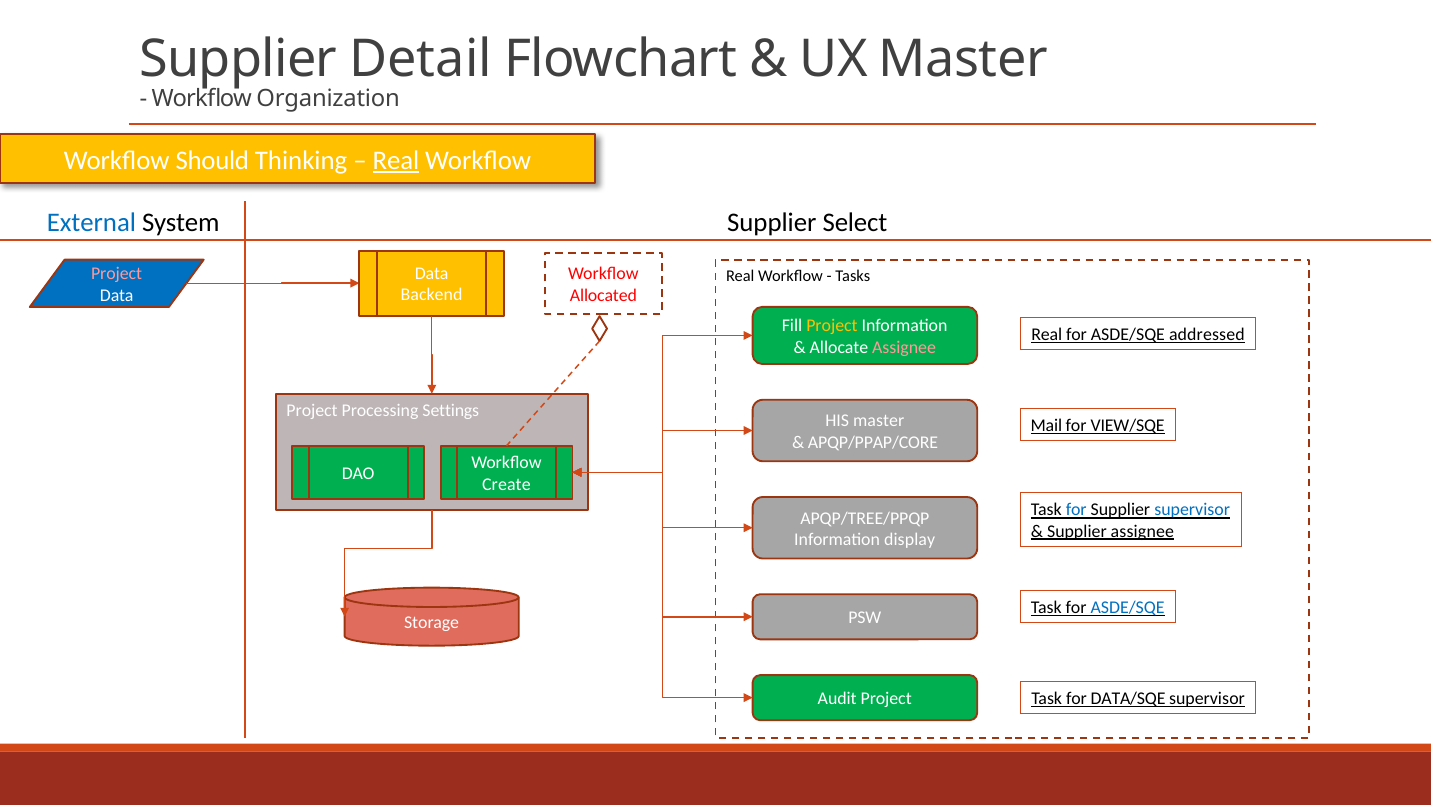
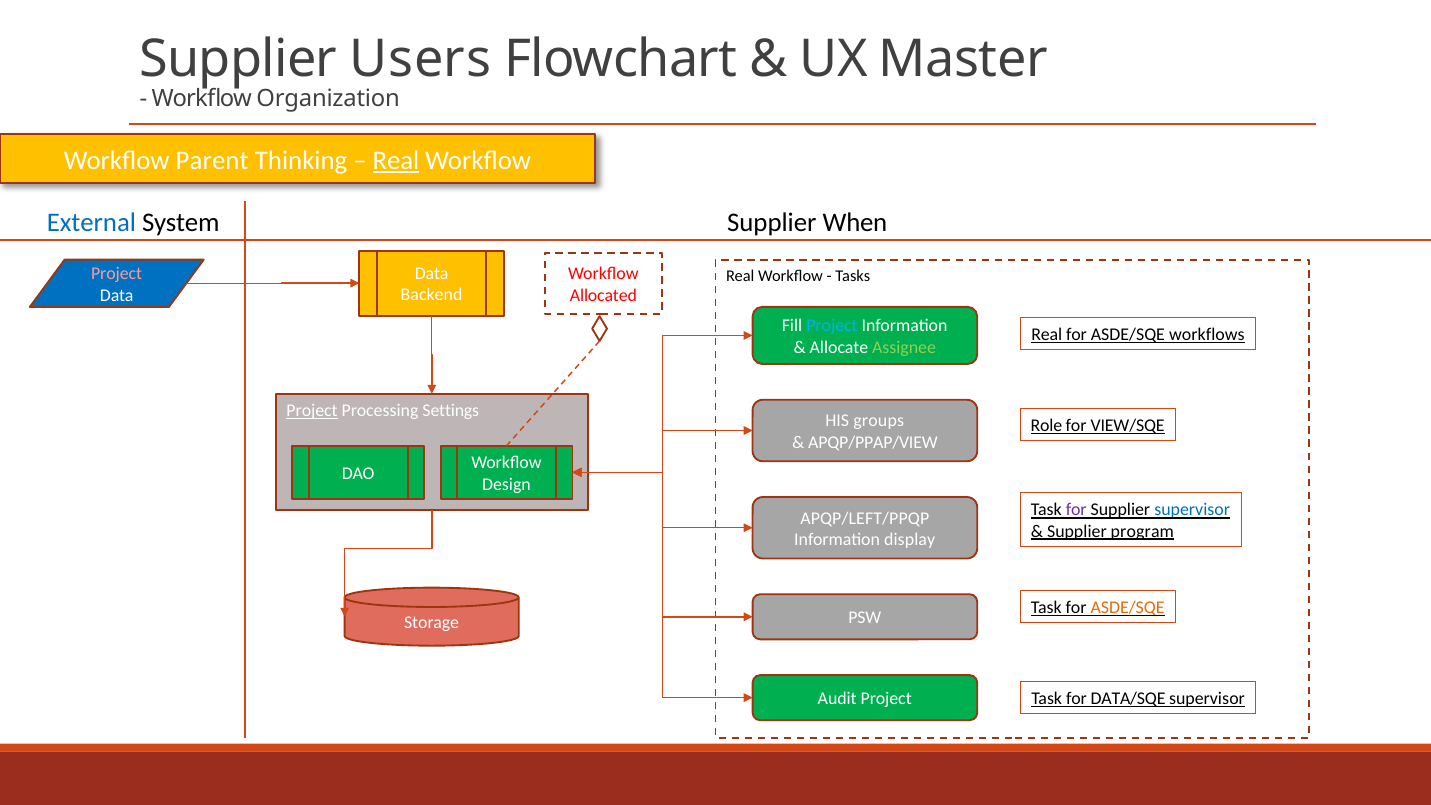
Detail: Detail -> Users (420, 59)
Should: Should -> Parent (212, 160)
Select: Select -> When (855, 223)
Project colour: yellow -> light blue (832, 326)
addressed: addressed -> workflows (1207, 335)
Assignee colour: pink -> light green (904, 347)
Project underline: none -> present (312, 411)
HIS master: master -> groups (879, 421)
Mail: Mail -> Role (1046, 426)
APQP/PPAP/CORE: APQP/PPAP/CORE -> APQP/PPAP/VIEW (873, 442)
Create: Create -> Design (506, 484)
for colour: blue -> purple (1076, 510)
APQP/TREE/PPQP: APQP/TREE/PPQP -> APQP/LEFT/PPQP (865, 518)
Supplier assignee: assignee -> program (1142, 531)
ASDE/SQE colour: blue -> orange (1128, 608)
